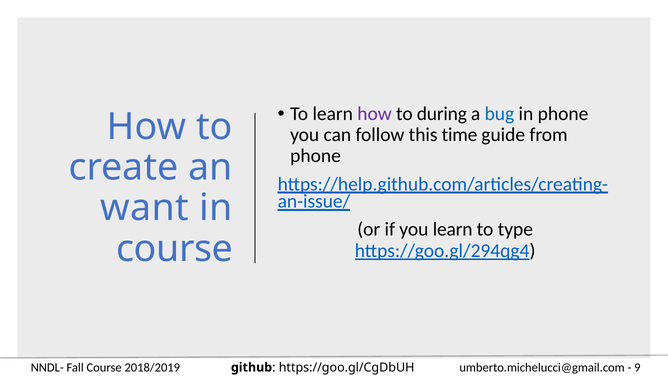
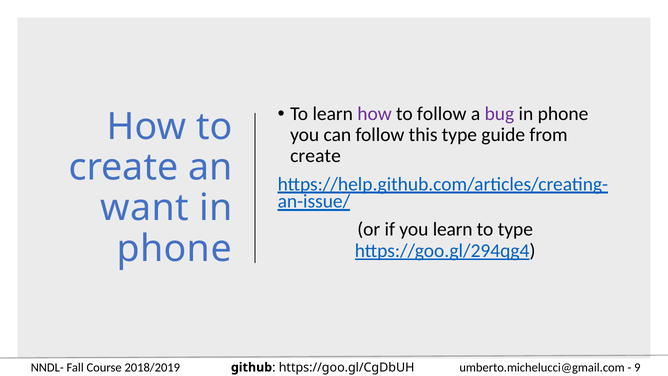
to during: during -> follow (442, 114)
bug colour: blue -> purple (499, 114)
this time: time -> type (459, 135)
phone: phone -> create (315, 156)
course: course -> phone (174, 248)
